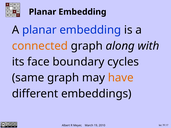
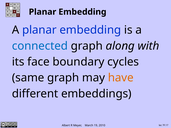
connected colour: orange -> blue (40, 46)
